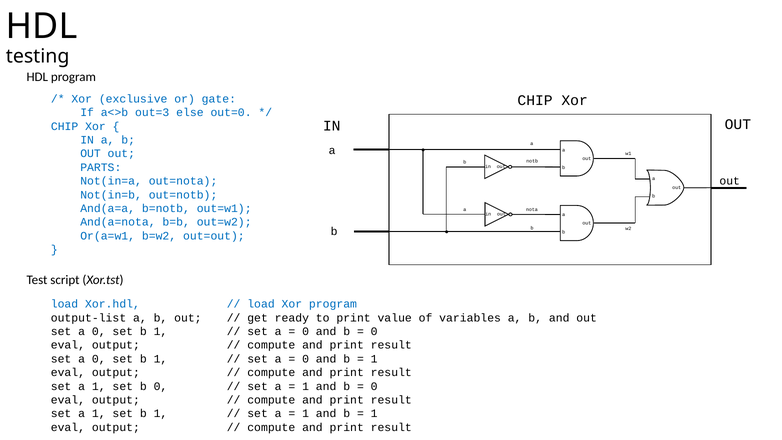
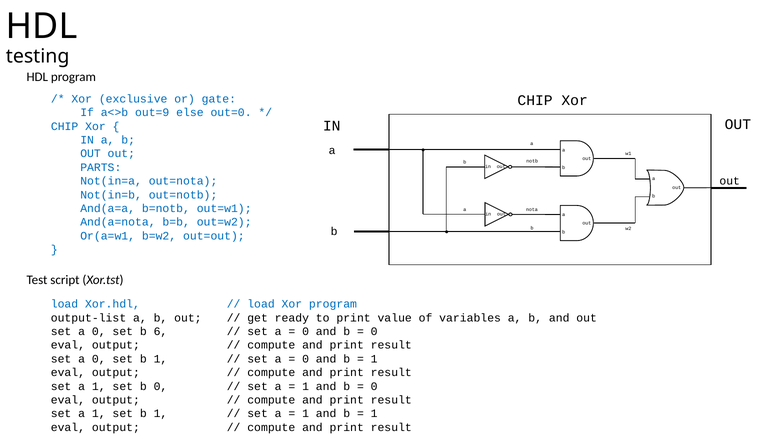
out=3: out=3 -> out=9 (152, 113)
1: 1 -> 6 (160, 331)
